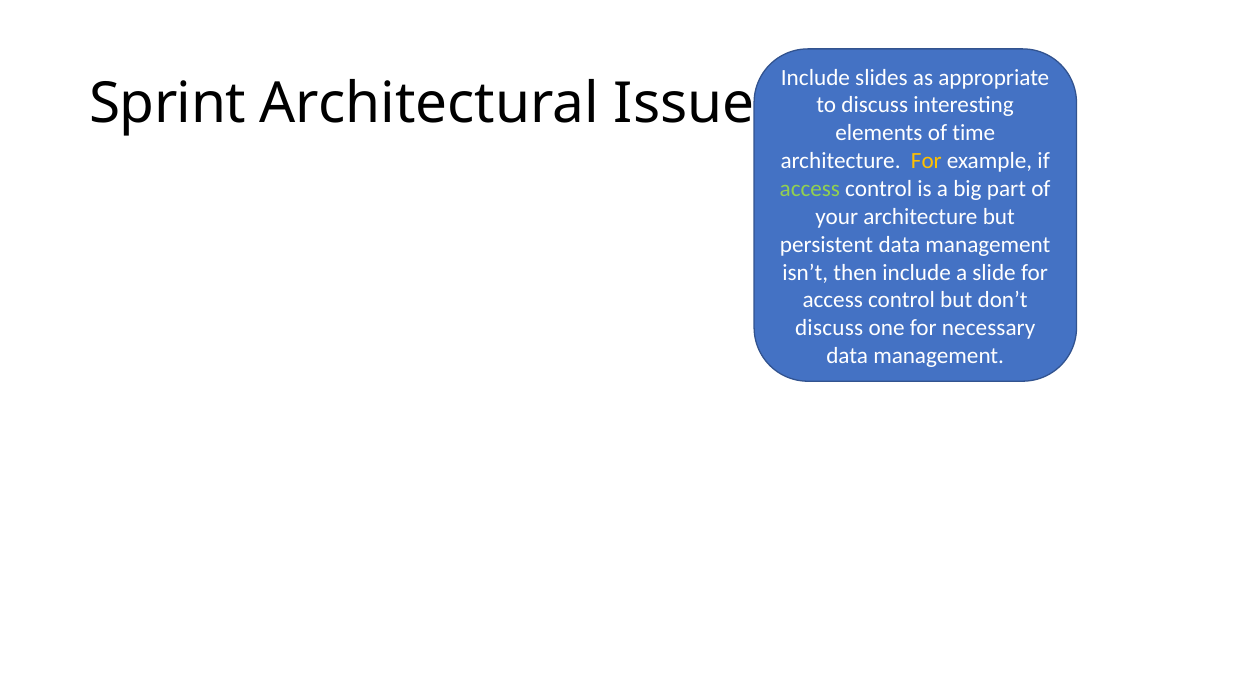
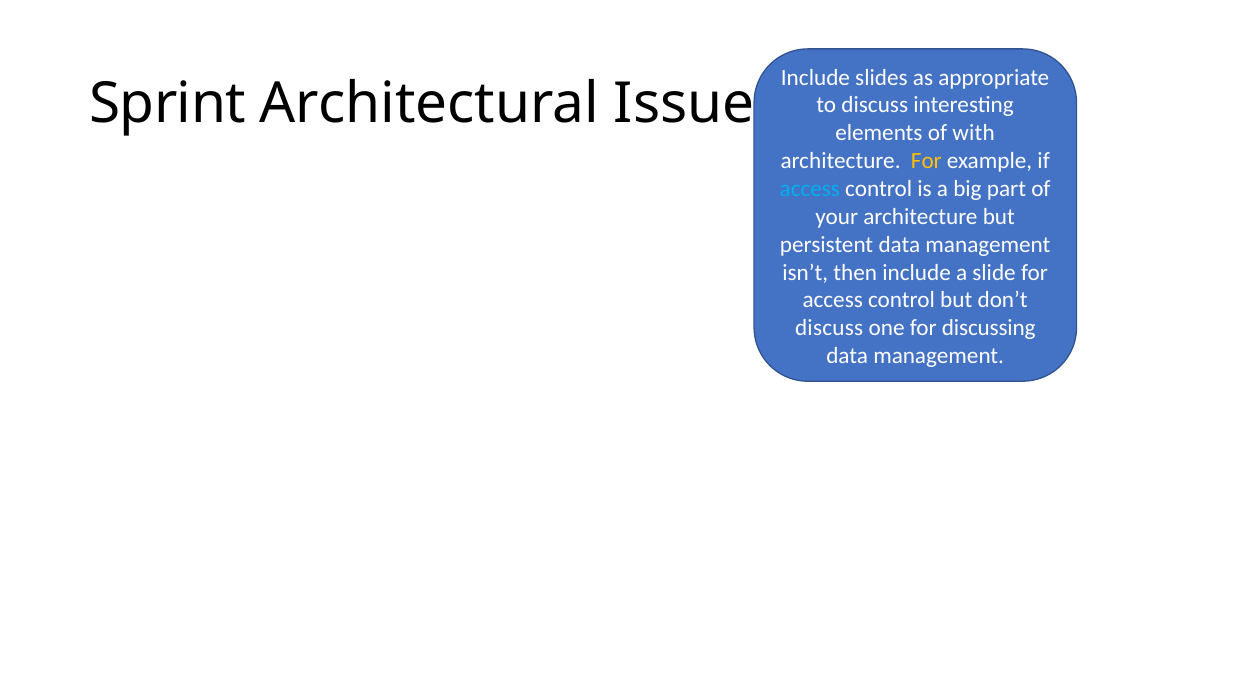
time: time -> with (974, 133)
access colour: light green -> light blue (810, 189)
necessary: necessary -> discussing (989, 328)
